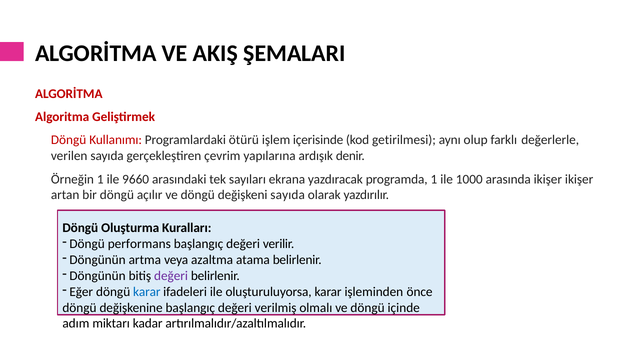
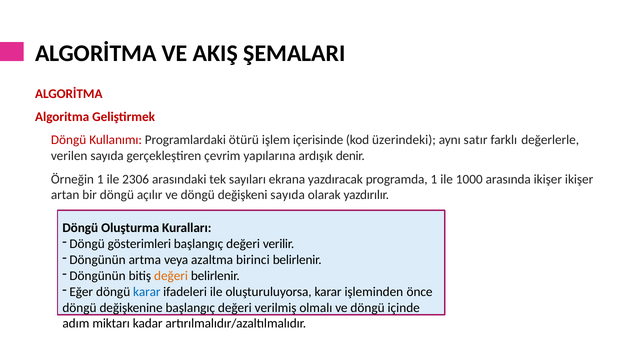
getirilmesi: getirilmesi -> üzerindeki (404, 140)
olup: olup -> satır (476, 140)
9660: 9660 -> 2306 (136, 179)
performans: performans -> gösterimleri (139, 244)
atama: atama -> birinci (253, 260)
değeri colour: purple -> orange (171, 276)
